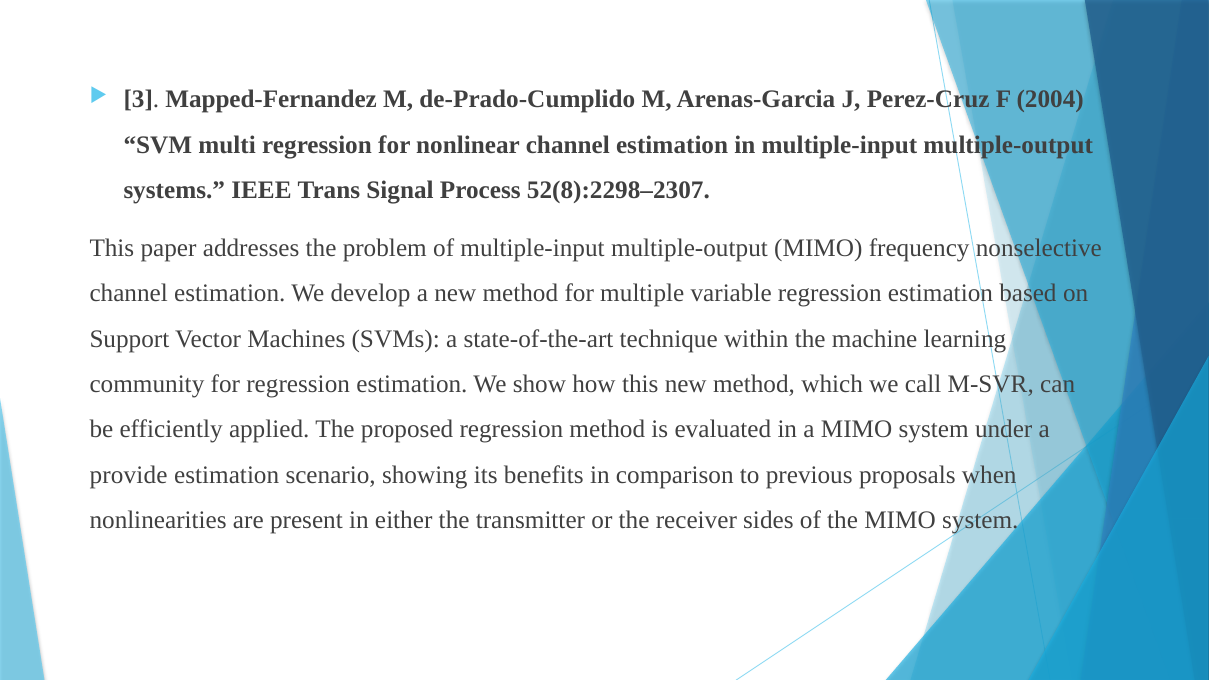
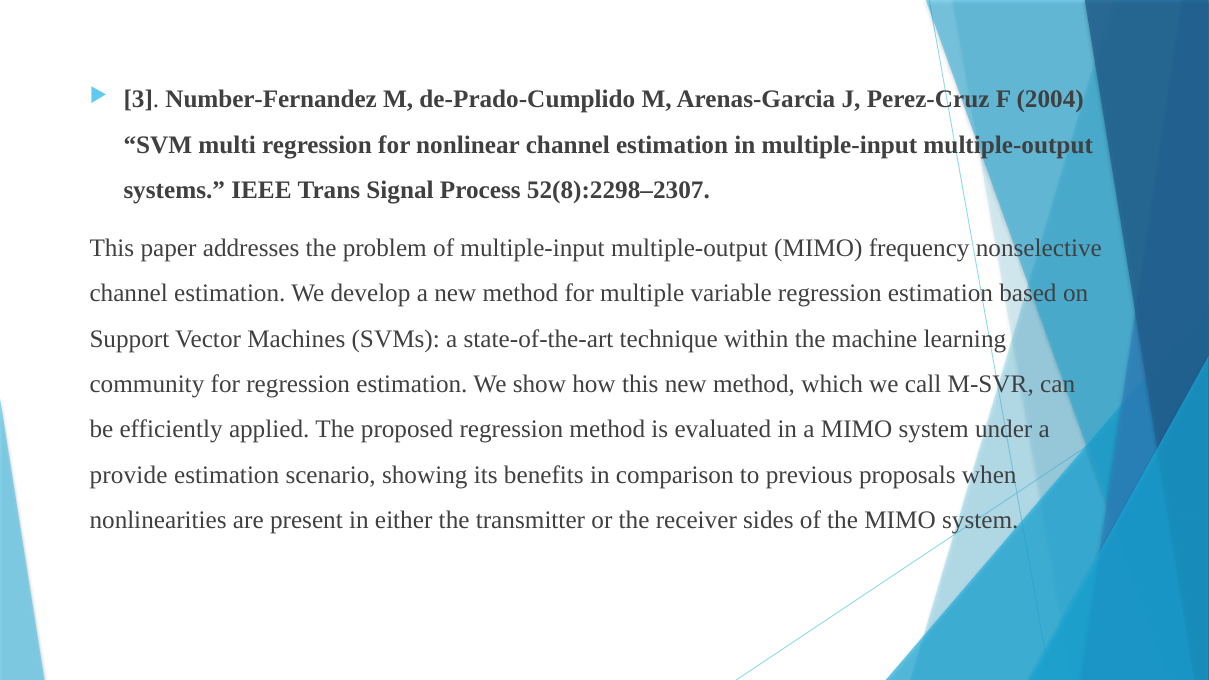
Mapped-Fernandez: Mapped-Fernandez -> Number-Fernandez (271, 100)
